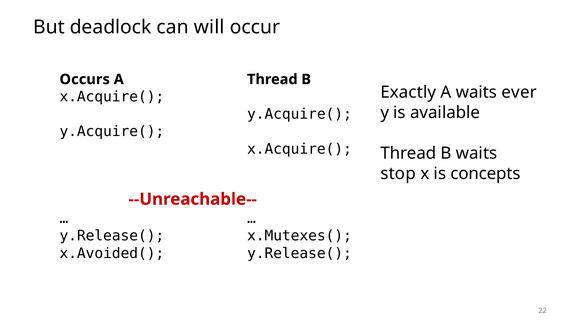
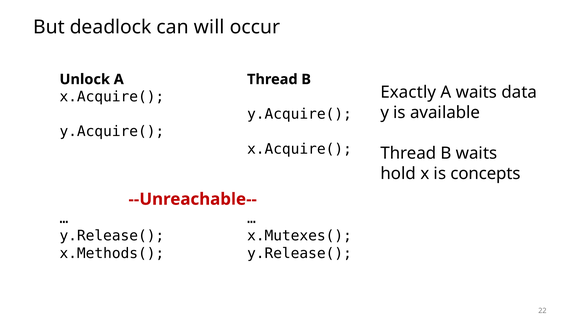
Occurs: Occurs -> Unlock (85, 79)
ever: ever -> data (519, 92)
stop: stop -> hold (398, 174)
x.Avoided(: x.Avoided( -> x.Methods( (112, 253)
